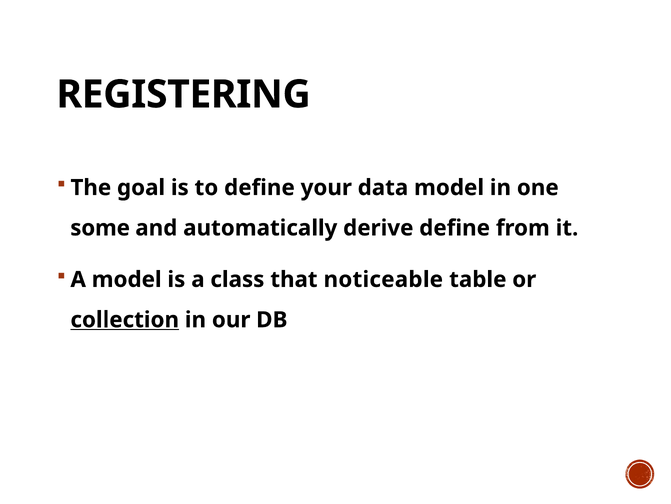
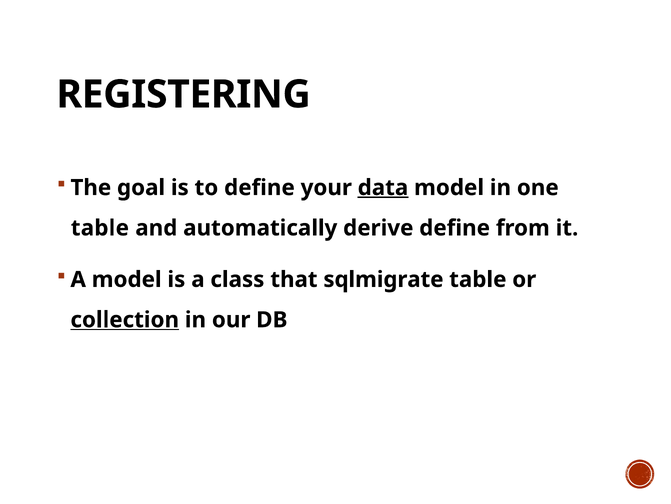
data underline: none -> present (383, 187)
some: some -> table (100, 228)
noticeable: noticeable -> sqlmigrate (383, 279)
